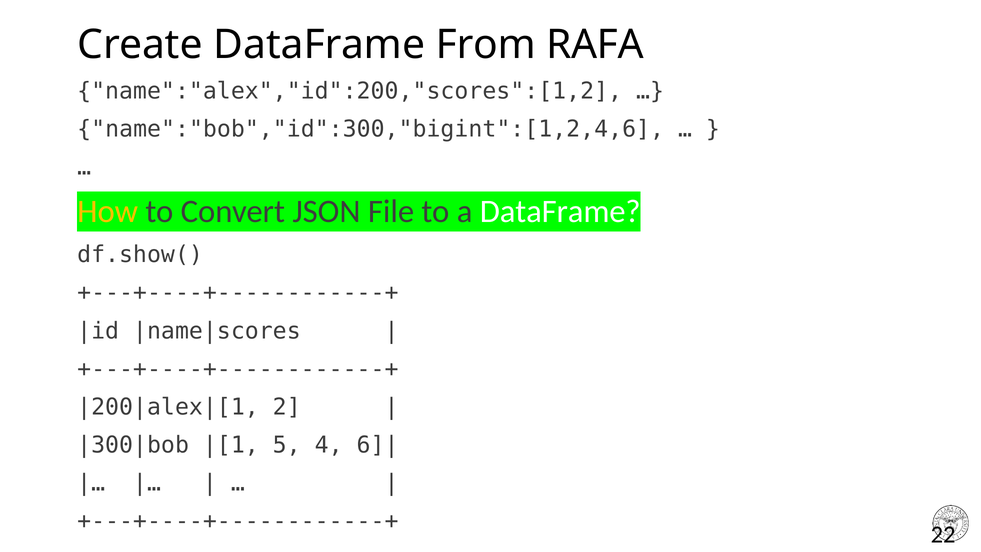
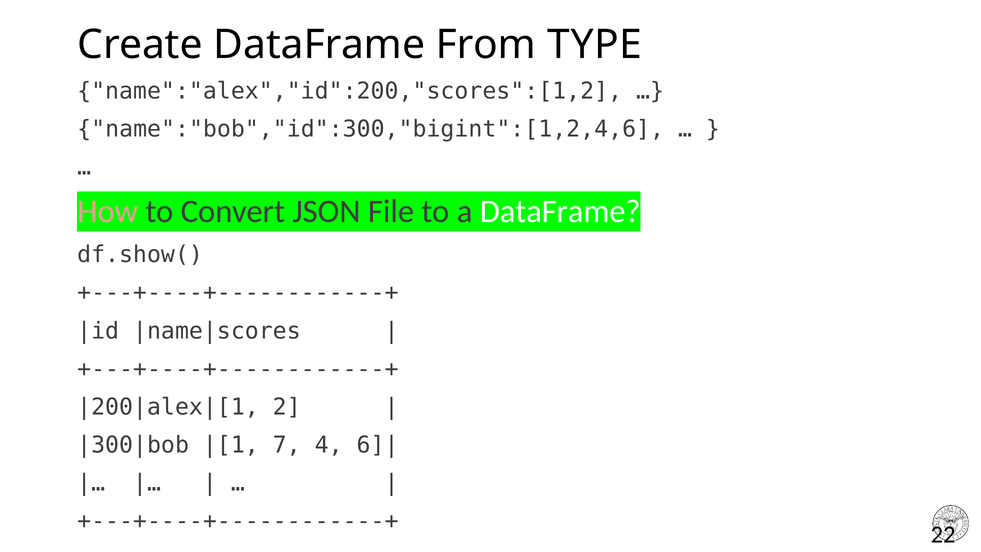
RAFA: RAFA -> TYPE (595, 45)
How colour: yellow -> pink (108, 212)
5: 5 -> 7 (287, 445)
